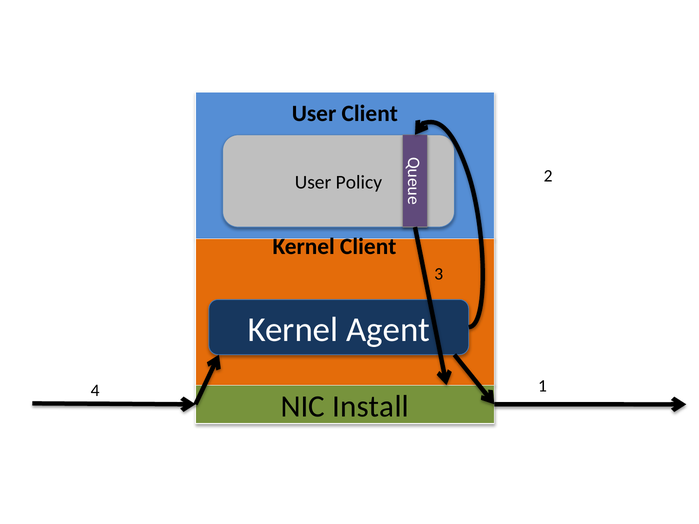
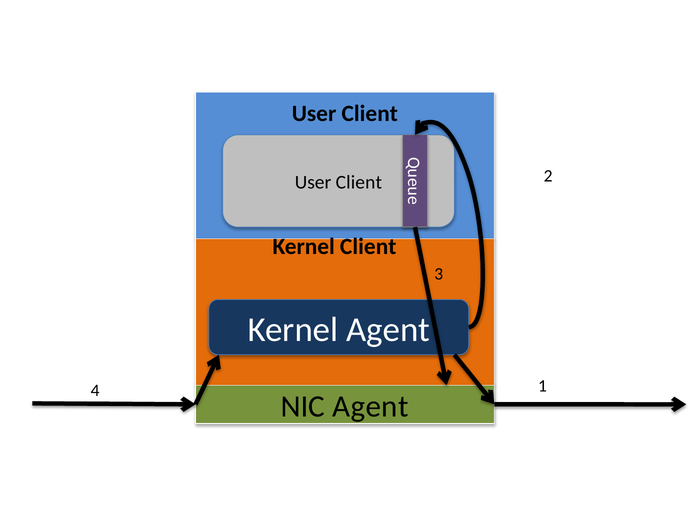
Policy: Policy -> Client (359, 182)
NIC Install: Install -> Agent (370, 407)
